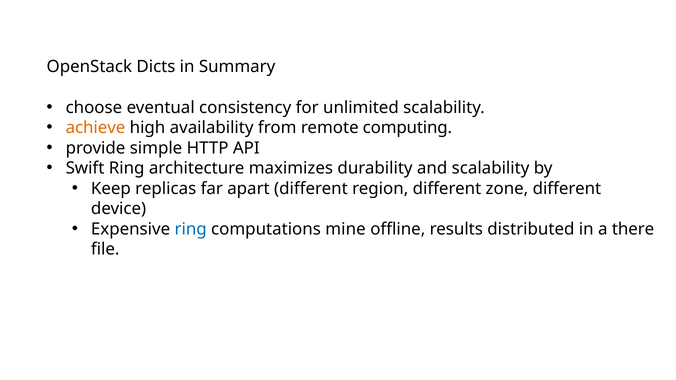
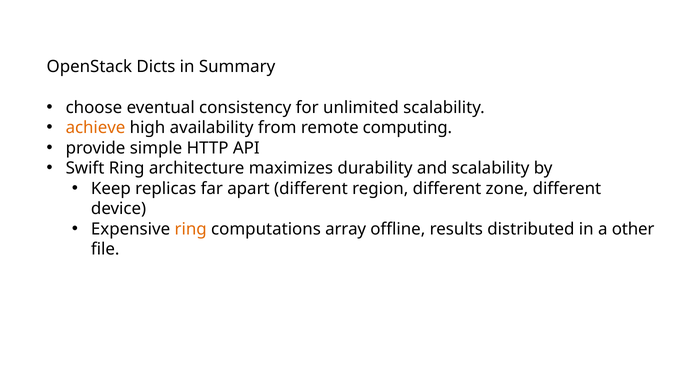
ring colour: blue -> orange (191, 229)
mine: mine -> array (346, 229)
there: there -> other (633, 229)
